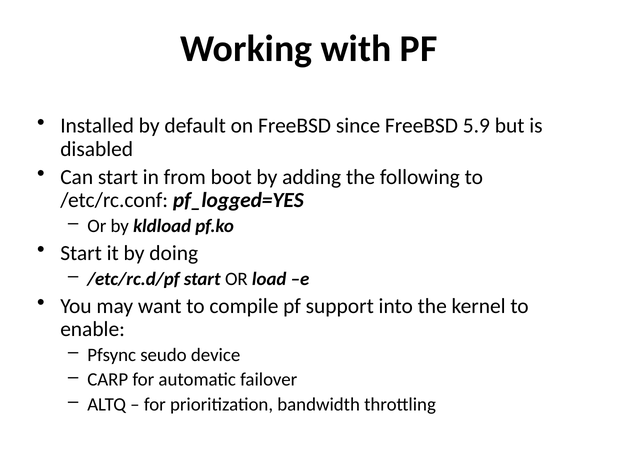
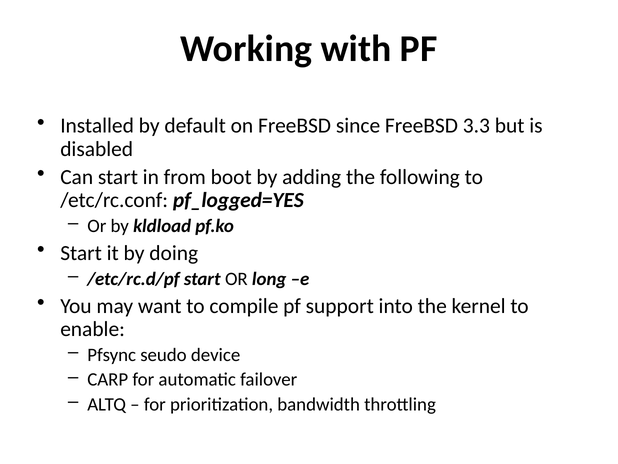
5.9: 5.9 -> 3.3 (476, 126)
load: load -> long (269, 279)
